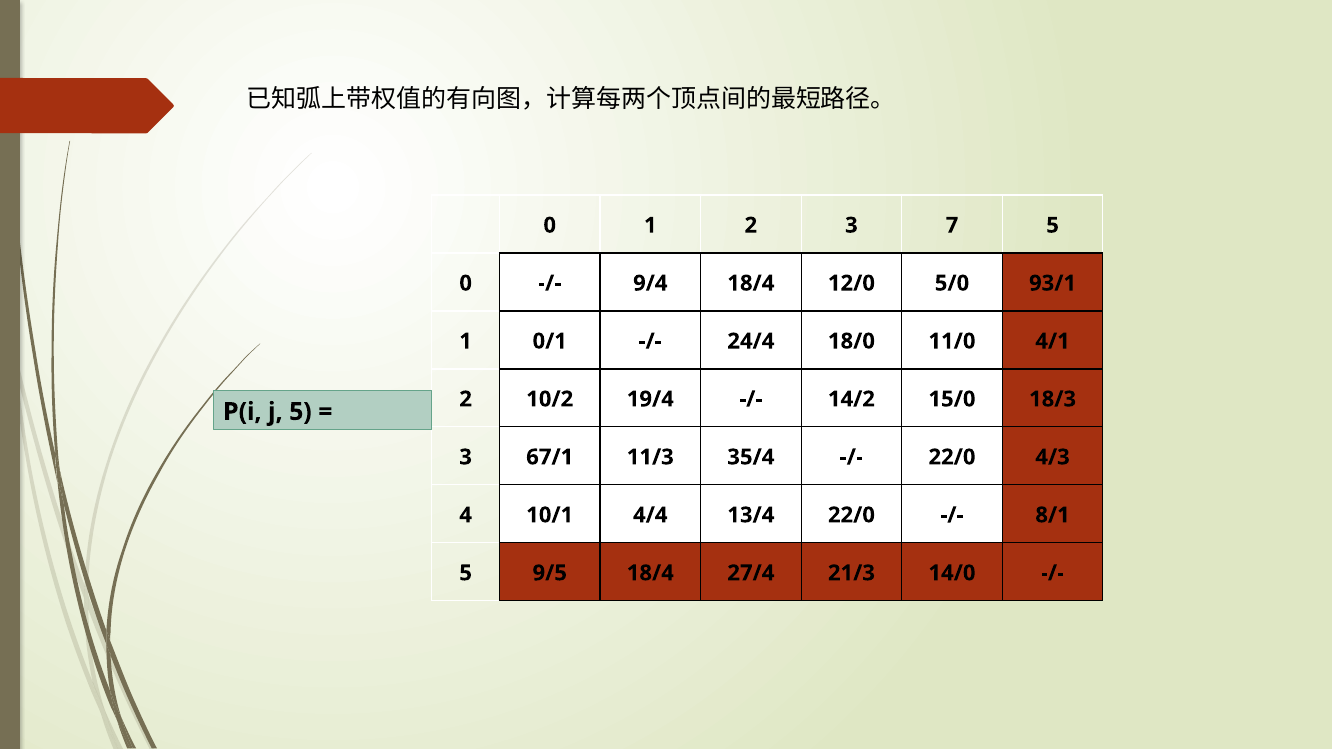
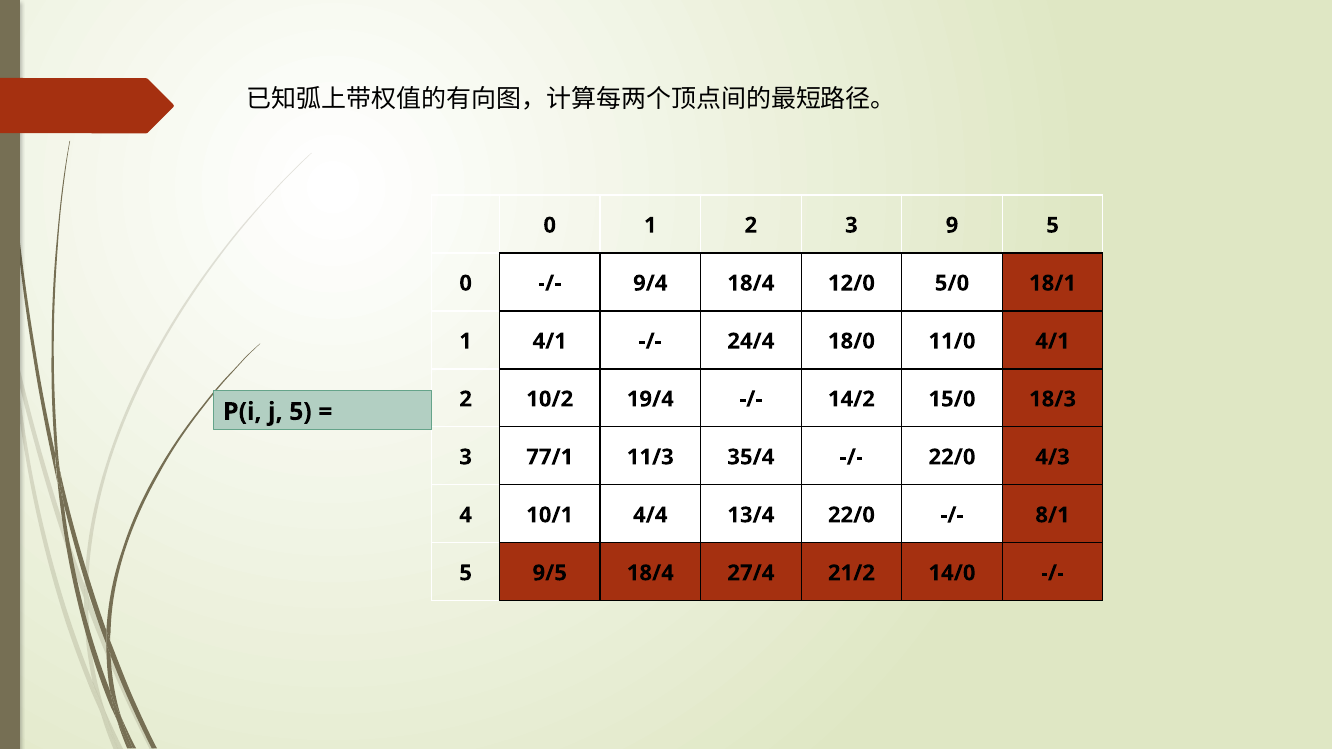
7: 7 -> 9 (952, 225)
93/1: 93/1 -> 18/1 (1053, 283)
1 0/1: 0/1 -> 4/1 (550, 341)
67/1: 67/1 -> 77/1 (550, 457)
21/3: 21/3 -> 21/2 (851, 573)
